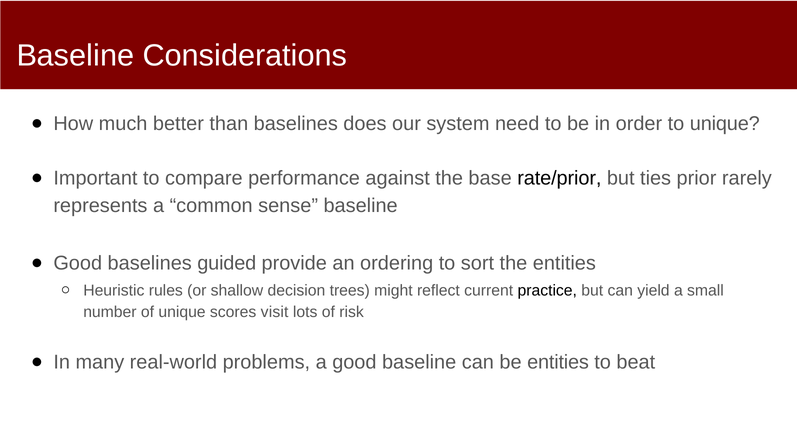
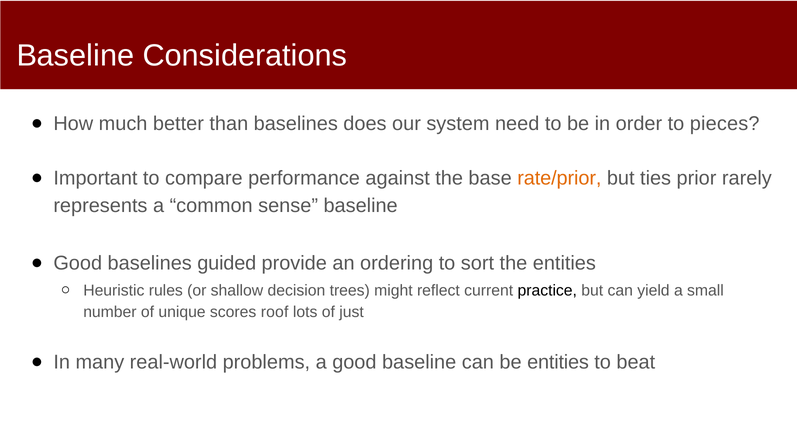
to unique: unique -> pieces (725, 124)
rate/prior colour: black -> orange (559, 178)
visit: visit -> roof (275, 312)
risk: risk -> just (352, 312)
